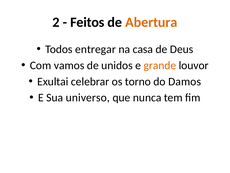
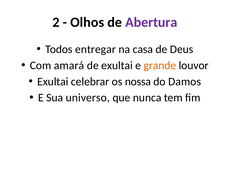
Feitos: Feitos -> Olhos (87, 22)
Abertura colour: orange -> purple (151, 22)
vamos: vamos -> amará (69, 65)
de unidos: unidos -> exultai (117, 65)
torno: torno -> nossa (138, 81)
